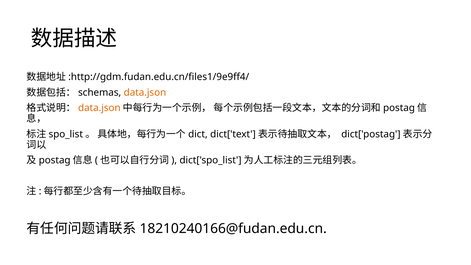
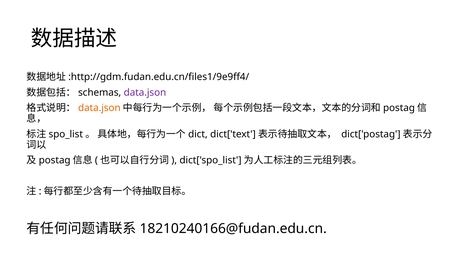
data.json colour: orange -> purple (145, 92)
